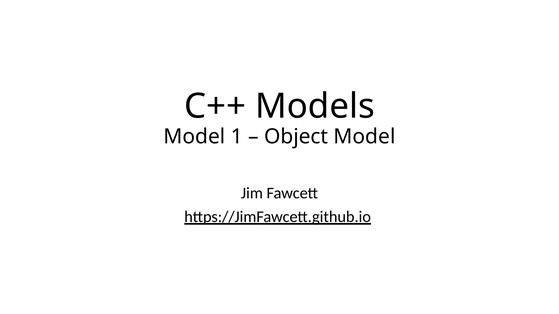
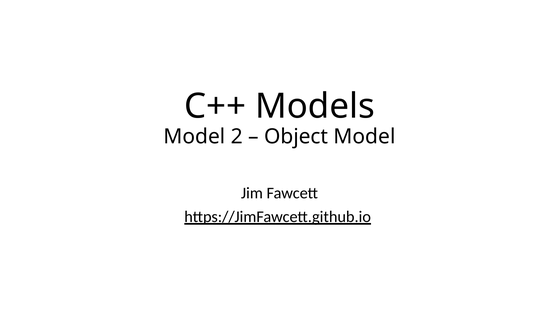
1: 1 -> 2 (237, 137)
